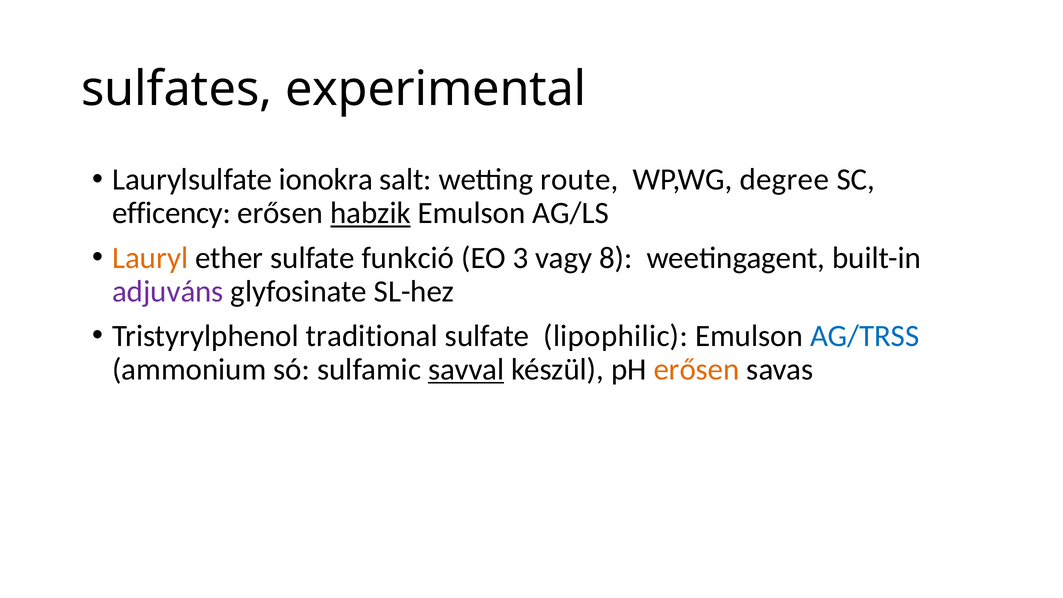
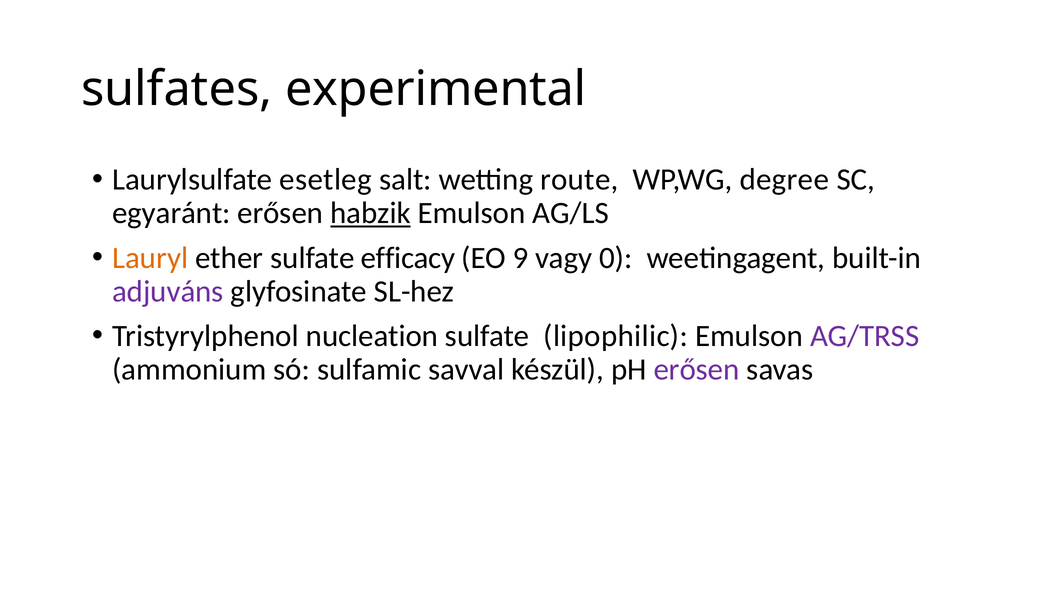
ionokra: ionokra -> esetleg (326, 180)
efficency: efficency -> egyaránt (171, 213)
funkció: funkció -> efficacy (408, 258)
3: 3 -> 9 (521, 258)
8: 8 -> 0 (616, 258)
traditional: traditional -> nucleation (372, 336)
AG/TRSS colour: blue -> purple (865, 336)
savval underline: present -> none (466, 369)
erősen colour: orange -> purple (697, 369)
